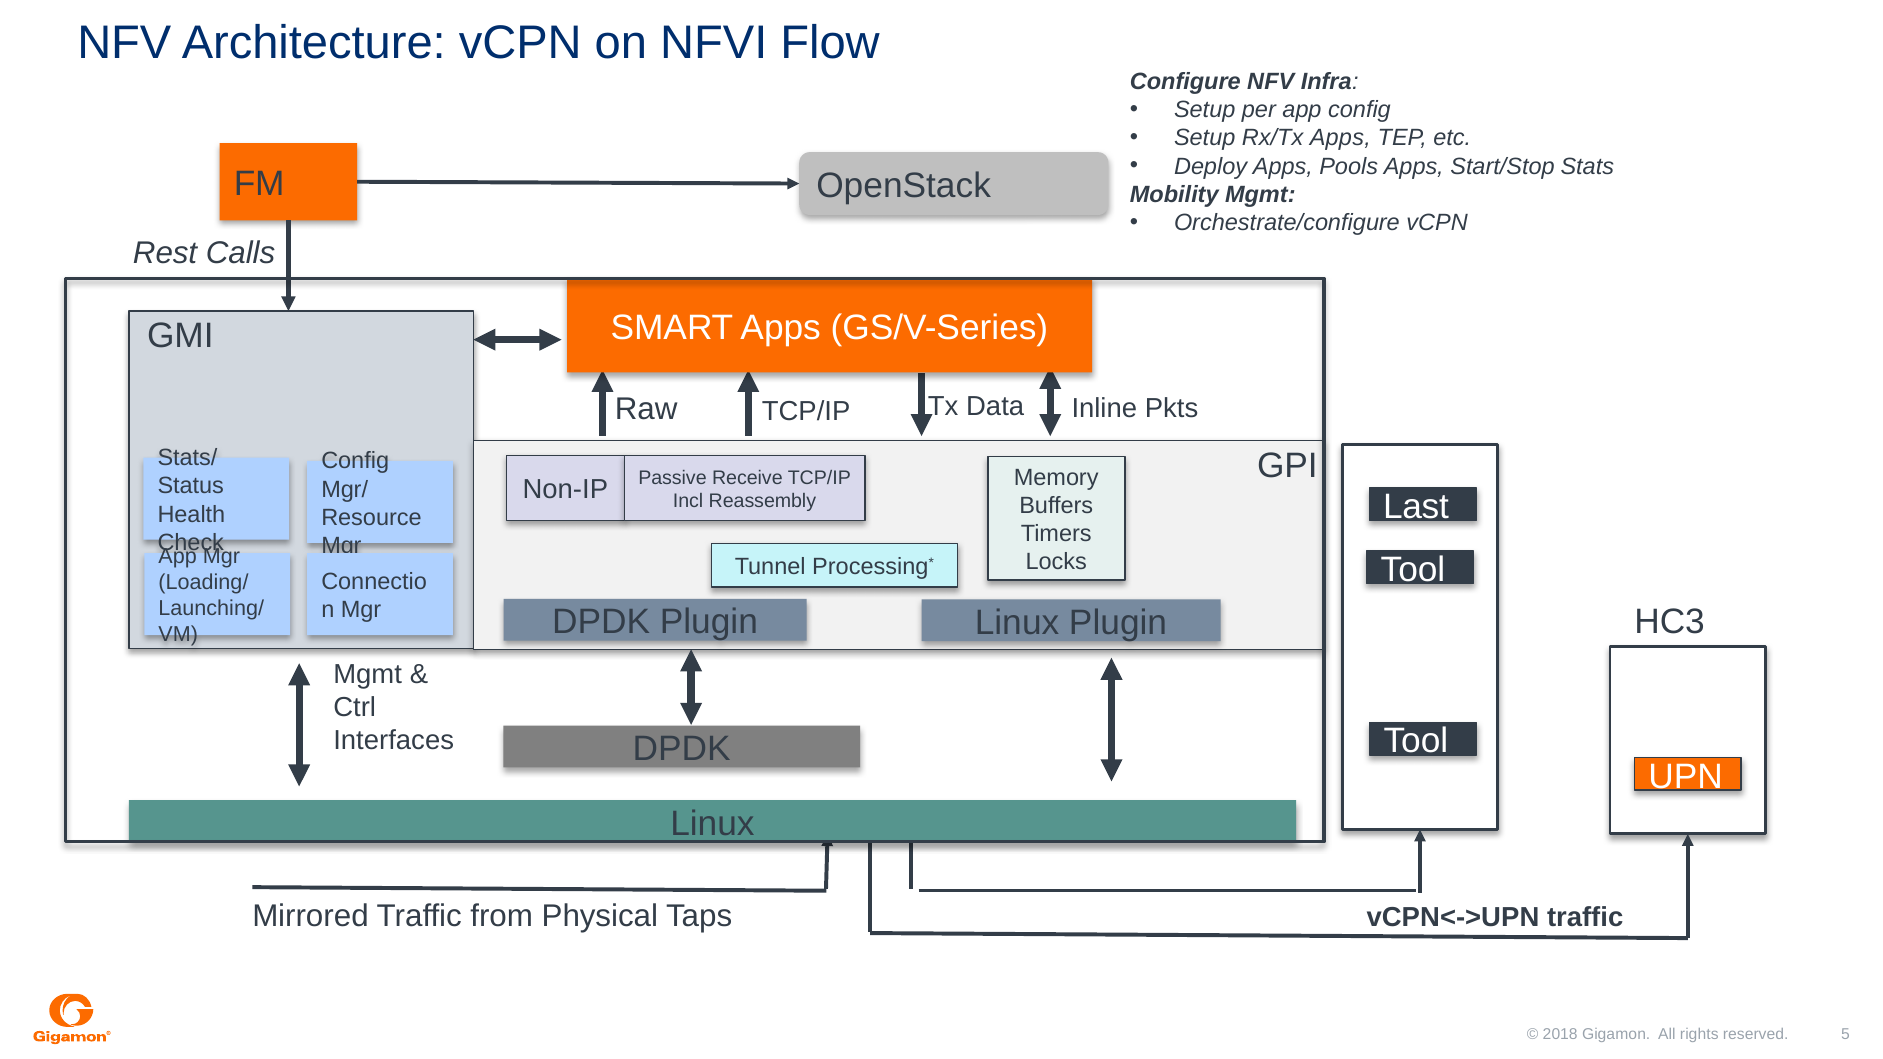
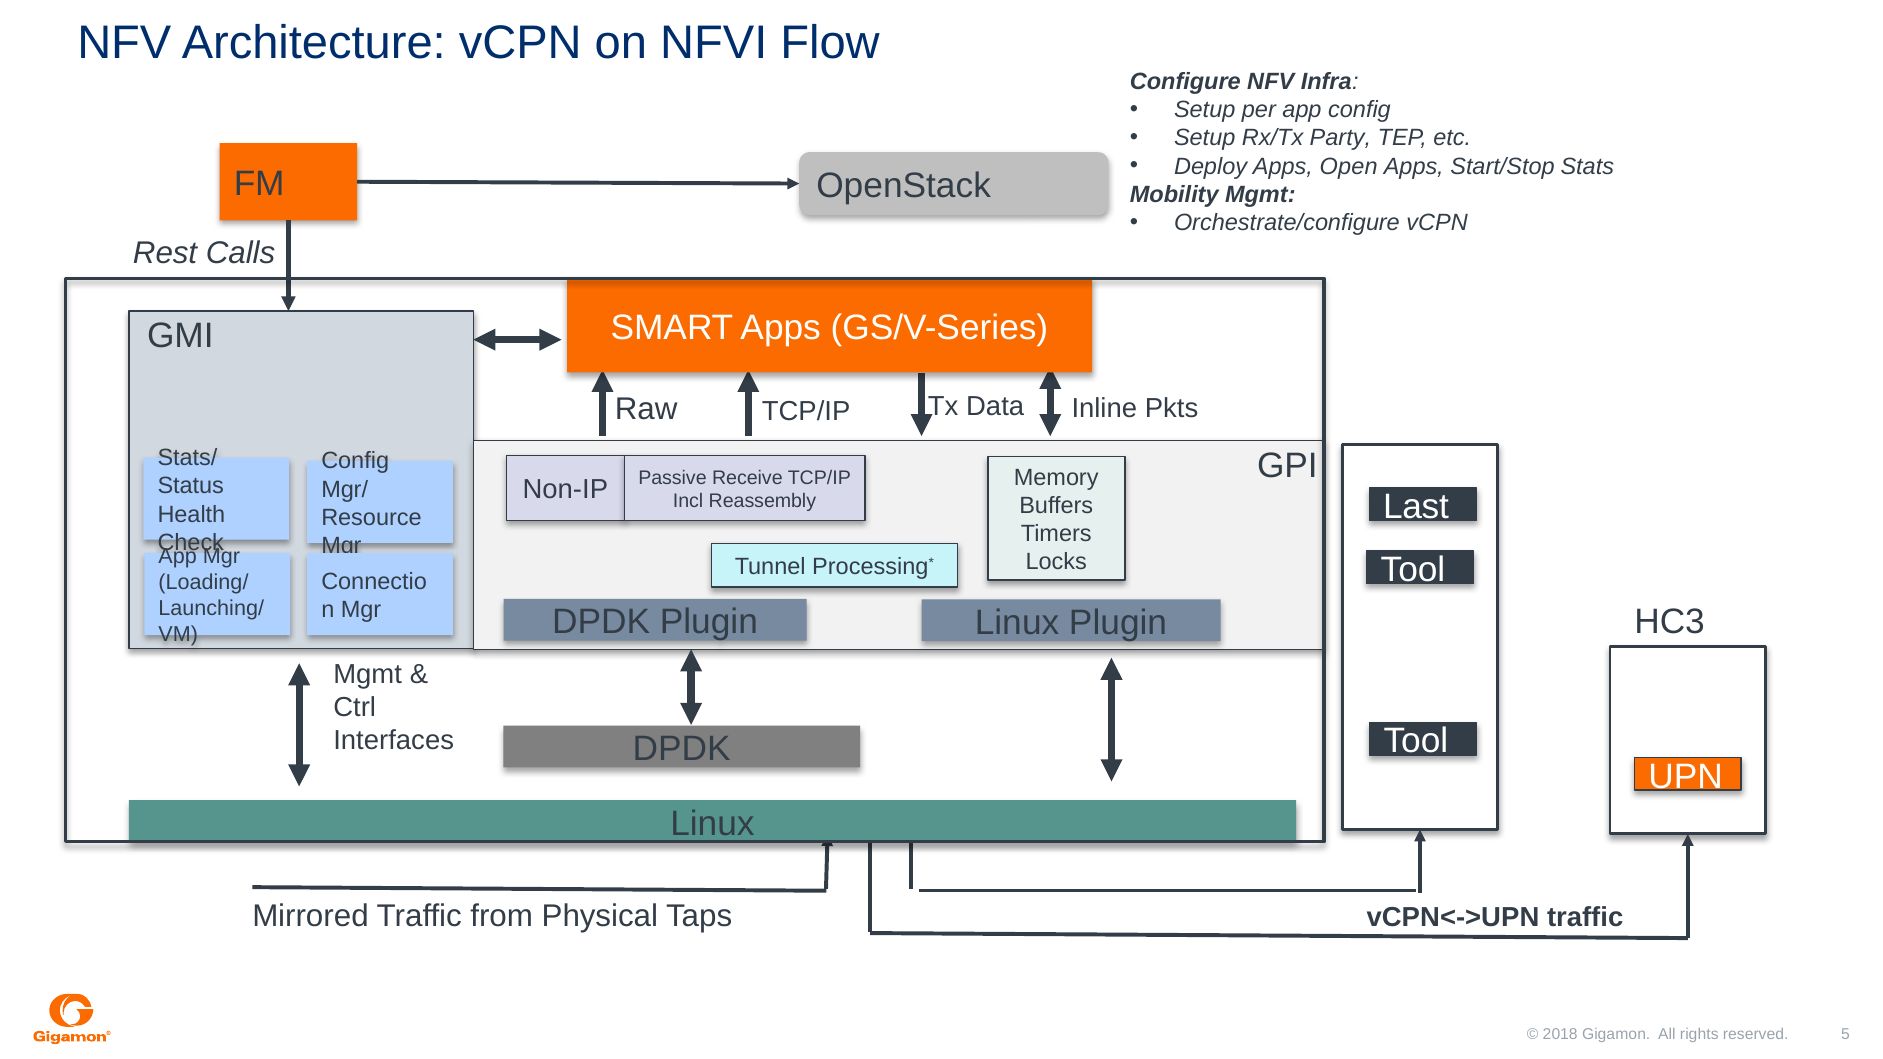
Rx/Tx Apps: Apps -> Party (1340, 138)
Pools: Pools -> Open (1349, 166)
